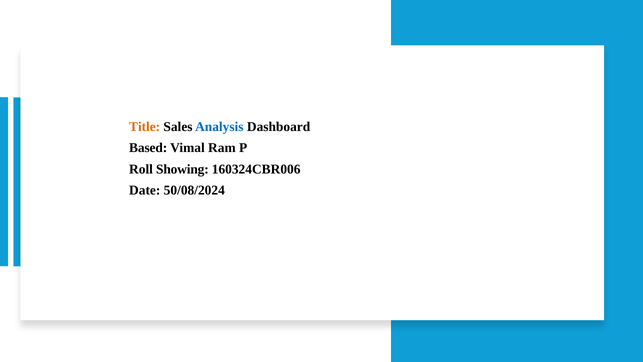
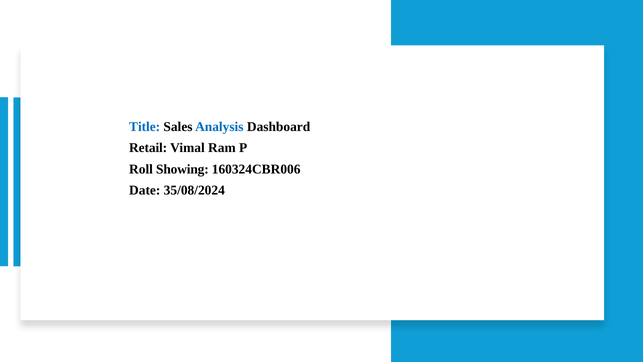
Title colour: orange -> blue (145, 127)
Based: Based -> Retail (148, 148)
50/08/2024: 50/08/2024 -> 35/08/2024 (194, 190)
